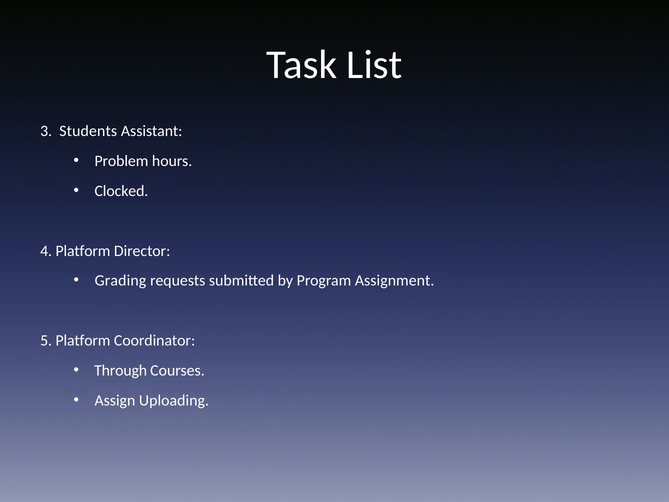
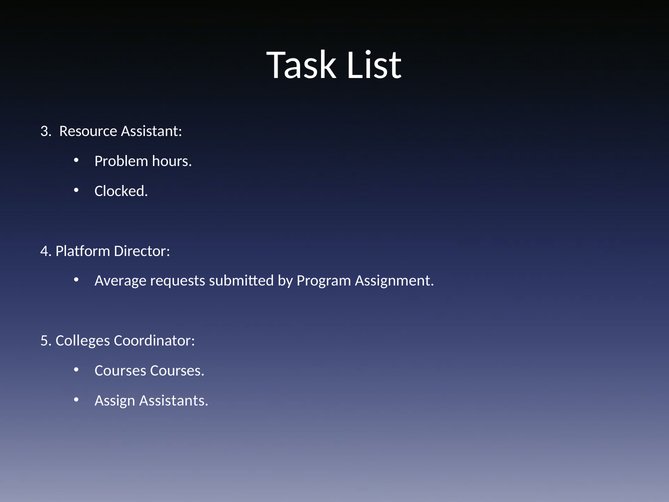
Students: Students -> Resource (88, 131)
Grading: Grading -> Average (121, 281)
5 Platform: Platform -> Colleges (83, 340)
Through: Through -> Courses (120, 370)
Uploading: Uploading -> Assistants (174, 400)
